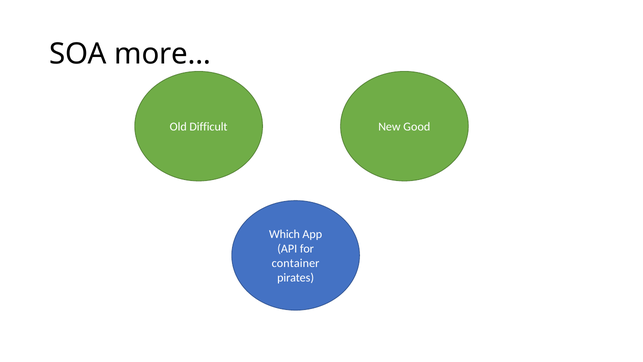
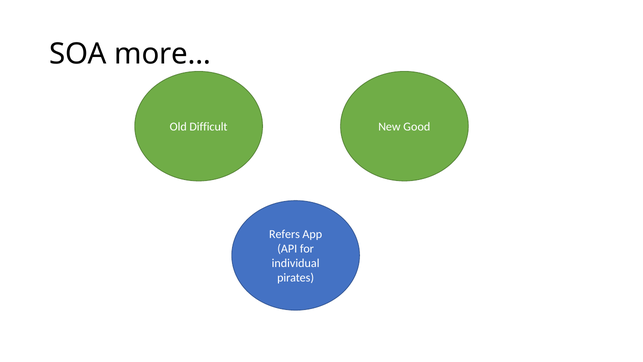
Which: Which -> Refers (284, 234)
container: container -> individual (296, 263)
